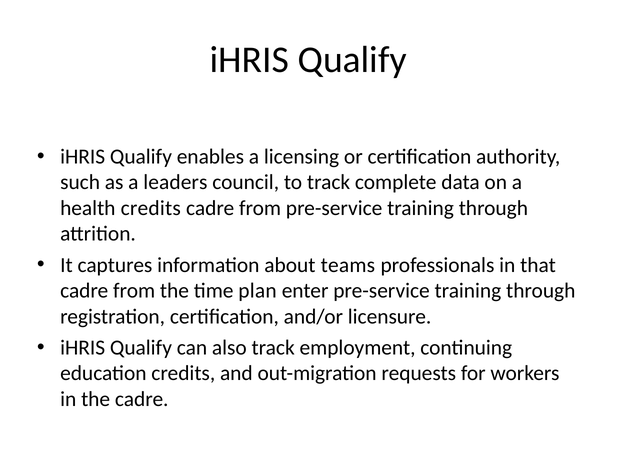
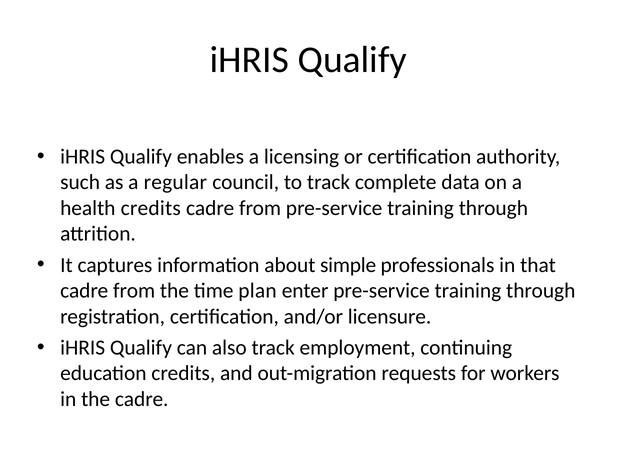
leaders: leaders -> regular (175, 182)
teams: teams -> simple (348, 265)
